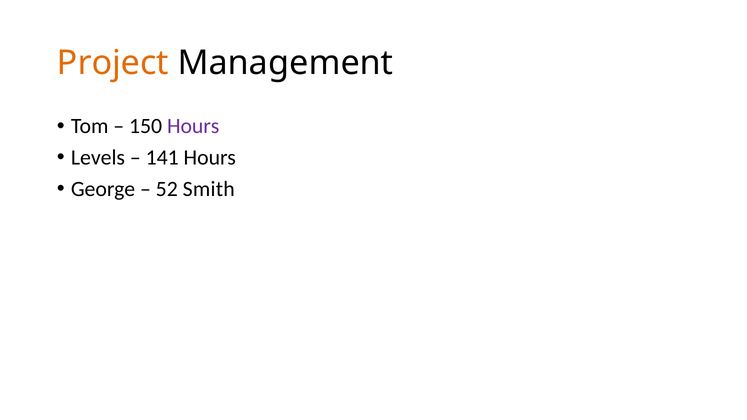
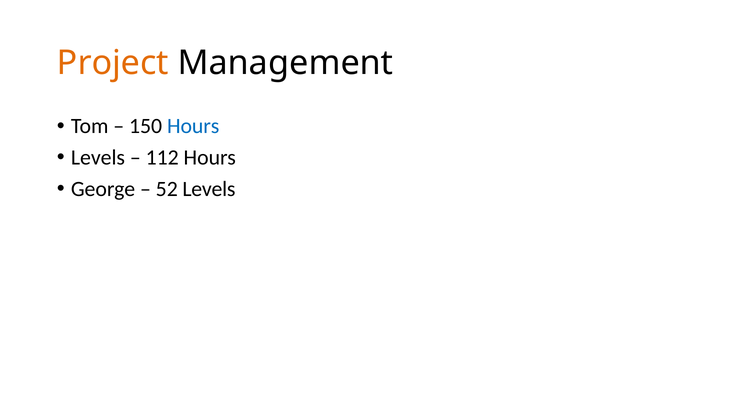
Hours colour: purple -> blue (193, 126)
141: 141 -> 112 (162, 158)
52 Smith: Smith -> Levels (209, 189)
